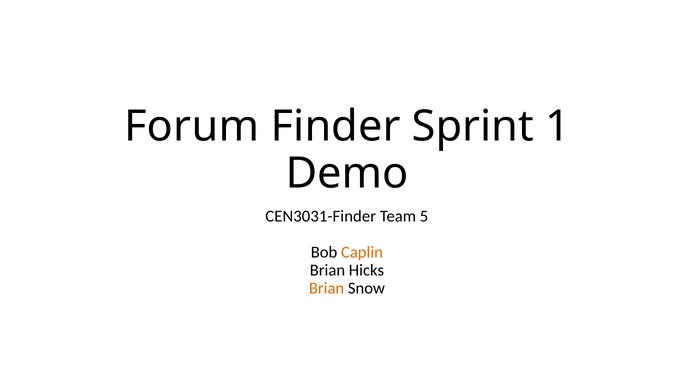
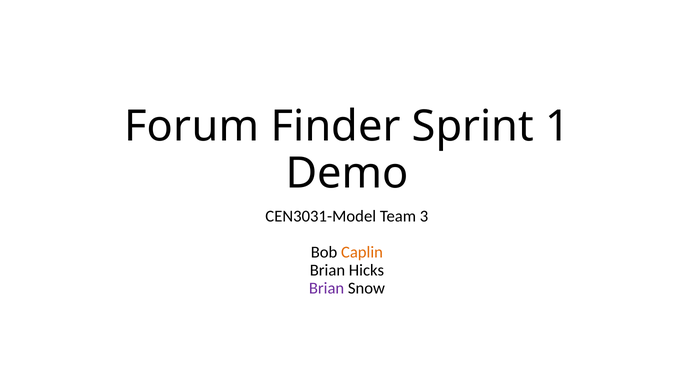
CEN3031-Finder: CEN3031-Finder -> CEN3031-Model (321, 217)
5: 5 -> 3 (424, 217)
Brian colour: orange -> purple (327, 288)
